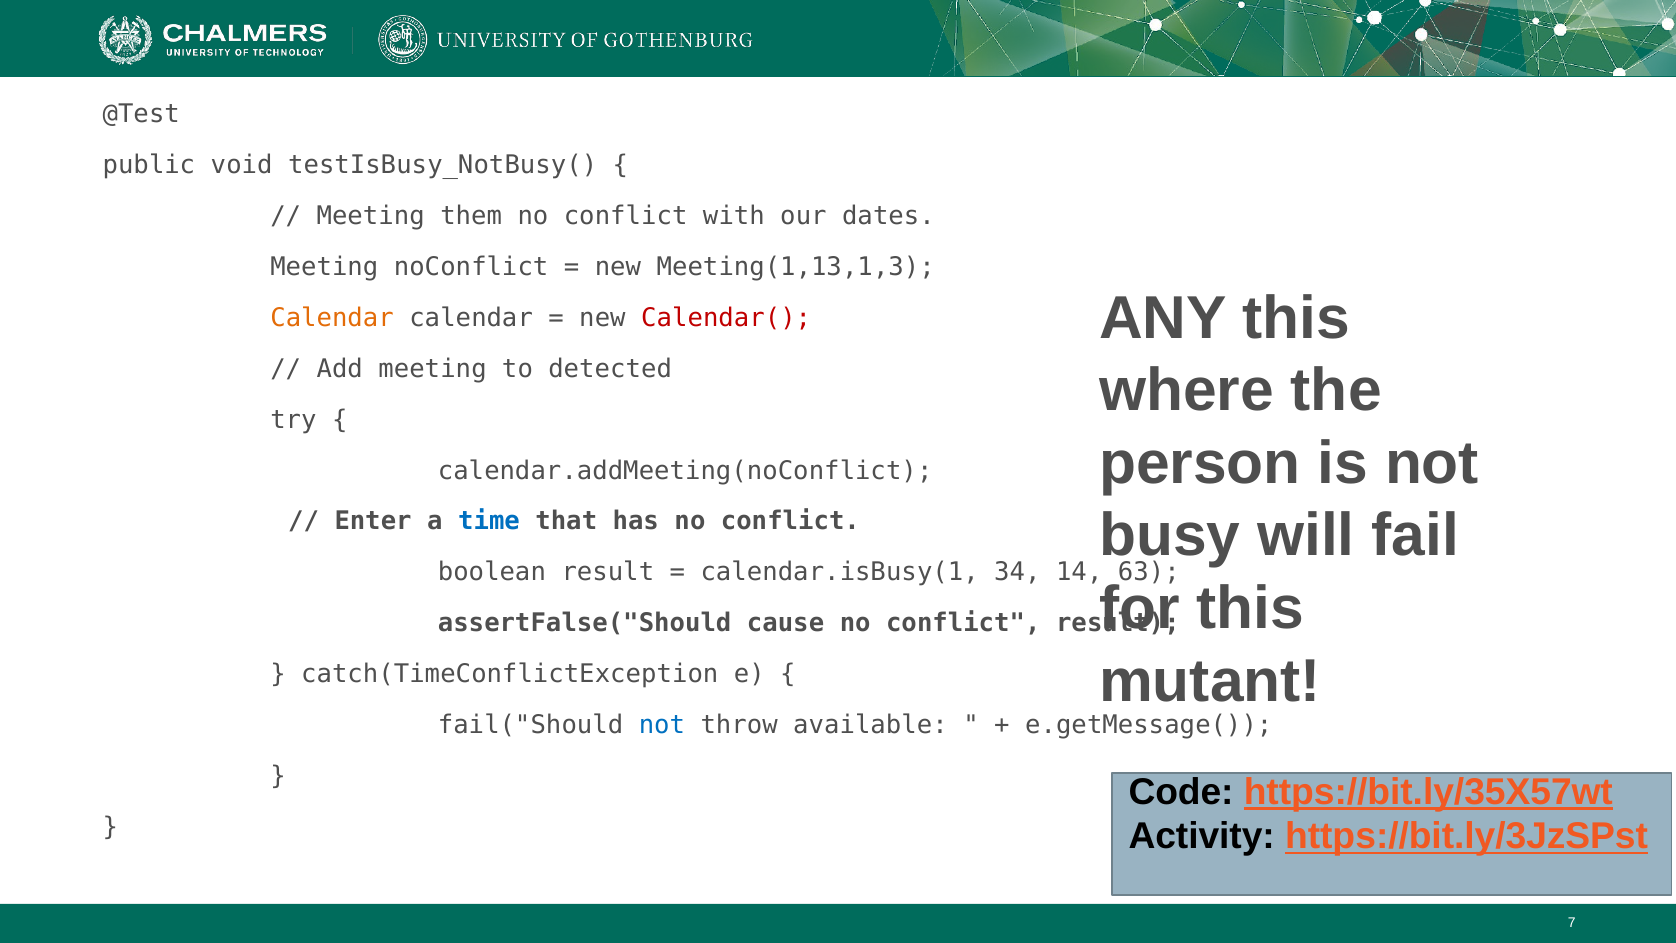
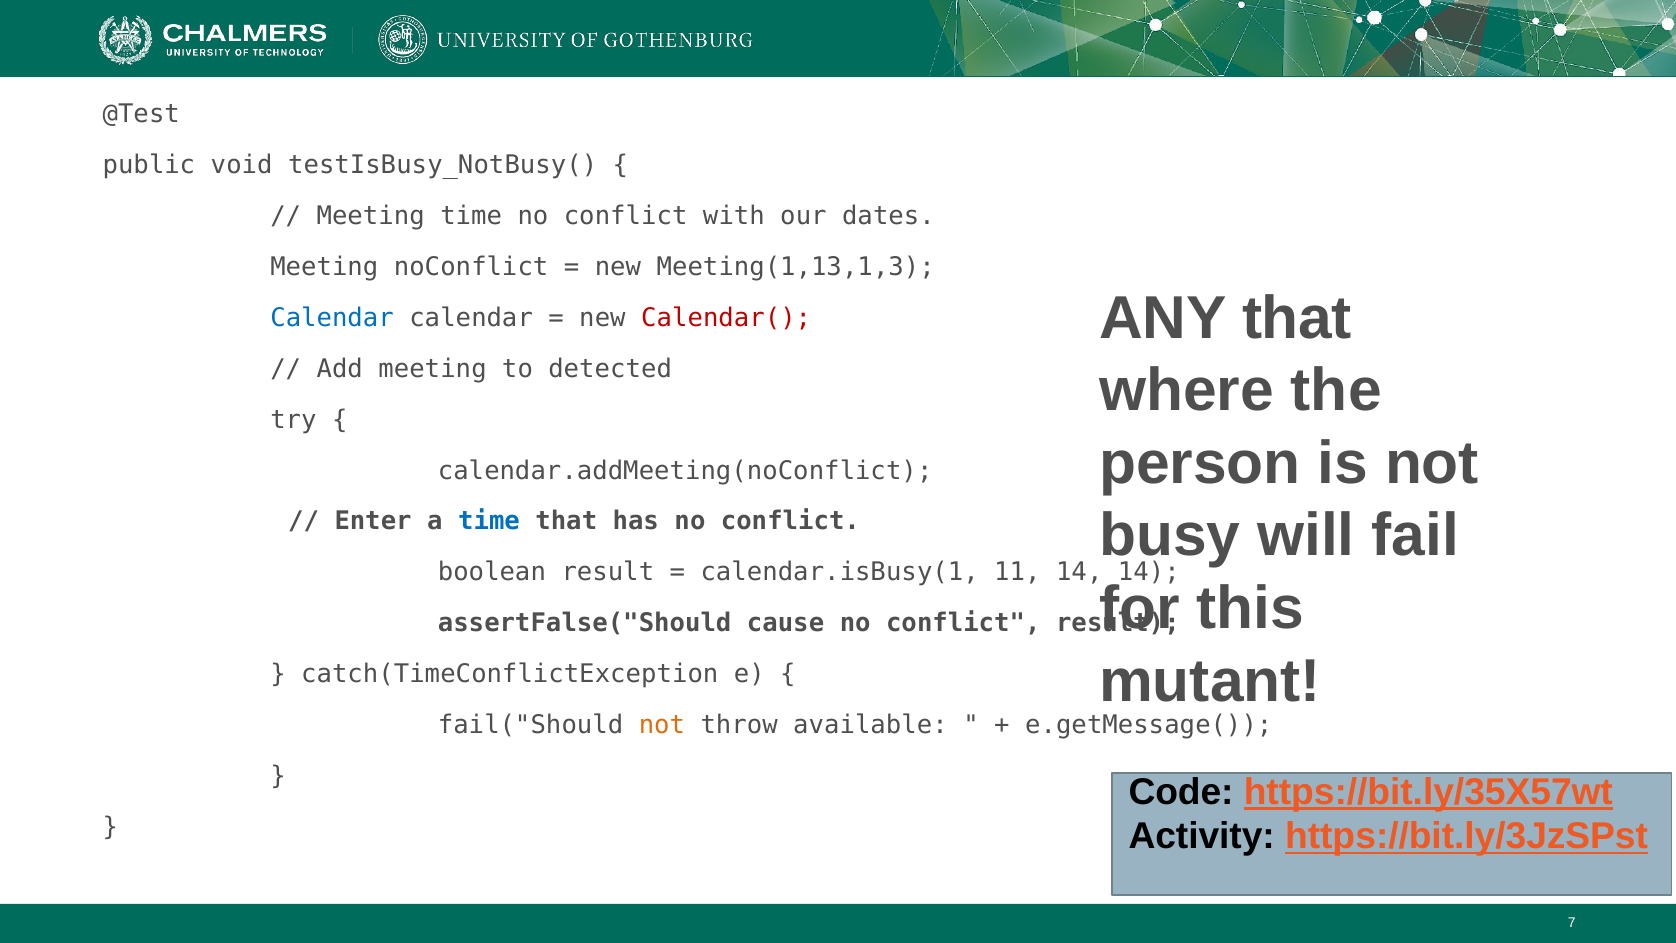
Meeting them: them -> time (471, 216)
ANY this: this -> that (1297, 318)
Calendar colour: orange -> blue (332, 318)
34: 34 -> 11 (1017, 572)
14 63: 63 -> 14 (1149, 572)
not colour: blue -> orange (662, 725)
